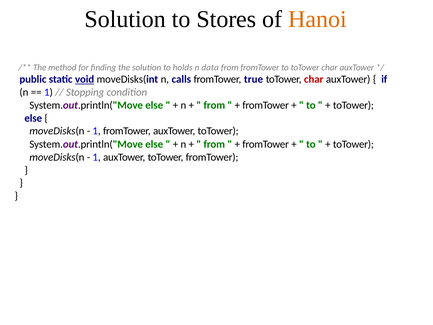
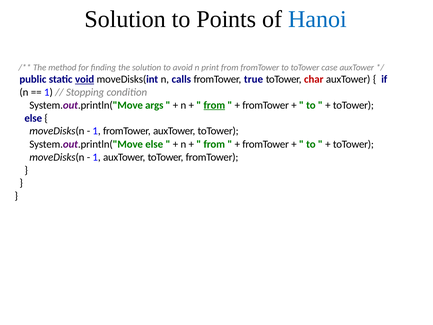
Stores: Stores -> Points (226, 19)
Hanoi colour: orange -> blue (317, 19)
holds: holds -> avoid (183, 67)
data: data -> print (210, 67)
to toTower char: char -> case (329, 67)
else: else -> args (154, 105)
from underline: none -> present (214, 105)
